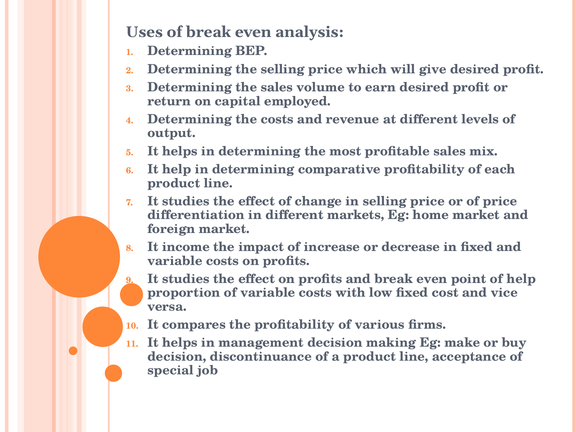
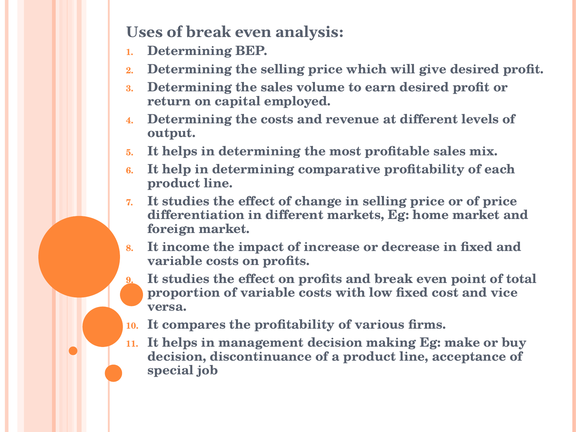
of help: help -> total (521, 279)
